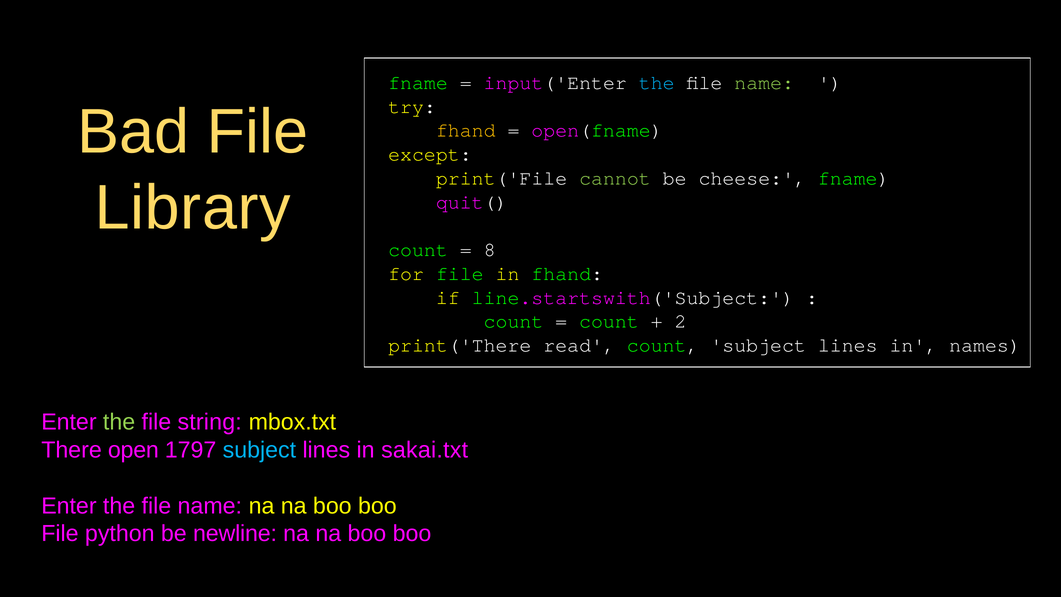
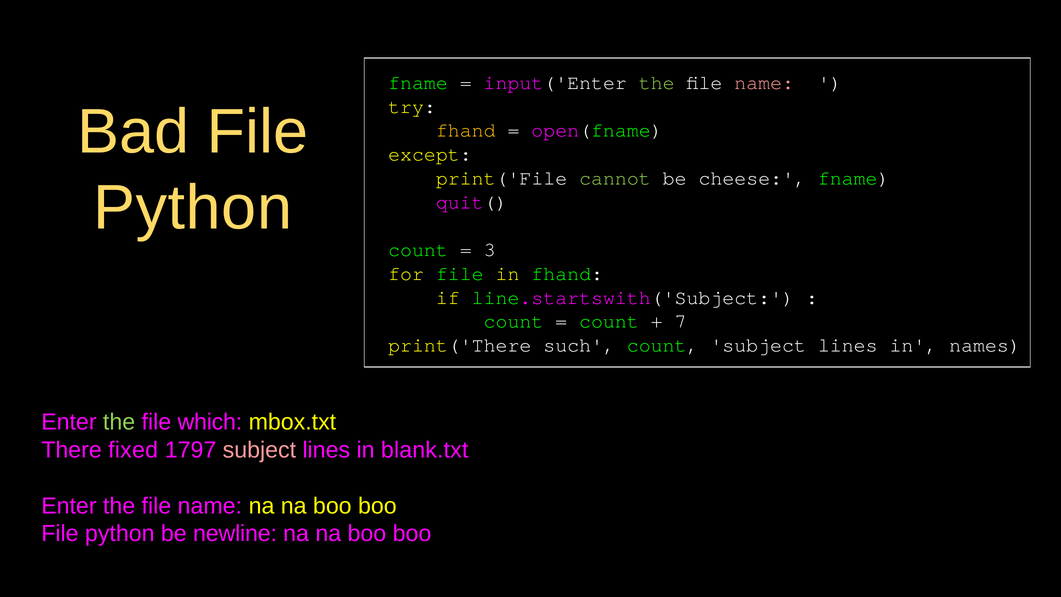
the colour: light blue -> light green (657, 83)
name colour: light green -> pink (764, 83)
Library: Library -> Python (193, 208)
8: 8 -> 3 (490, 250)
2: 2 -> 7 (681, 321)
read: read -> such (579, 345)
string: string -> which (210, 422)
open: open -> fixed (133, 450)
subject colour: light blue -> pink (259, 450)
sakai.txt: sakai.txt -> blank.txt (425, 450)
